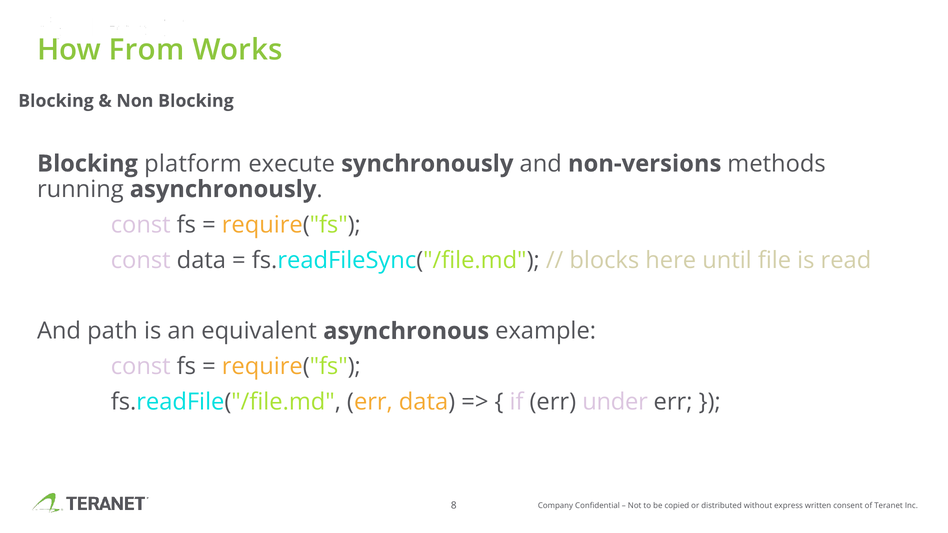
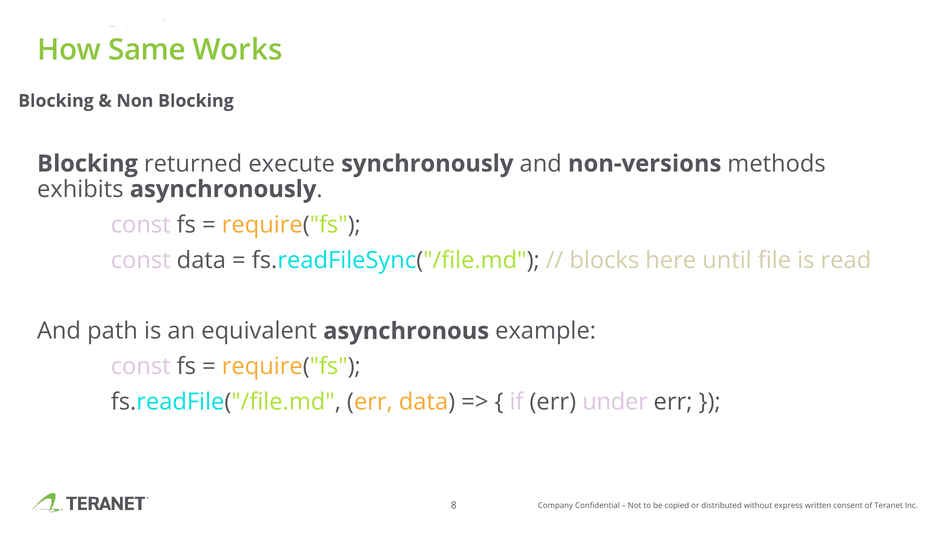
From: From -> Same (147, 50)
platform: platform -> returned (193, 164)
running: running -> exhibits (80, 189)
